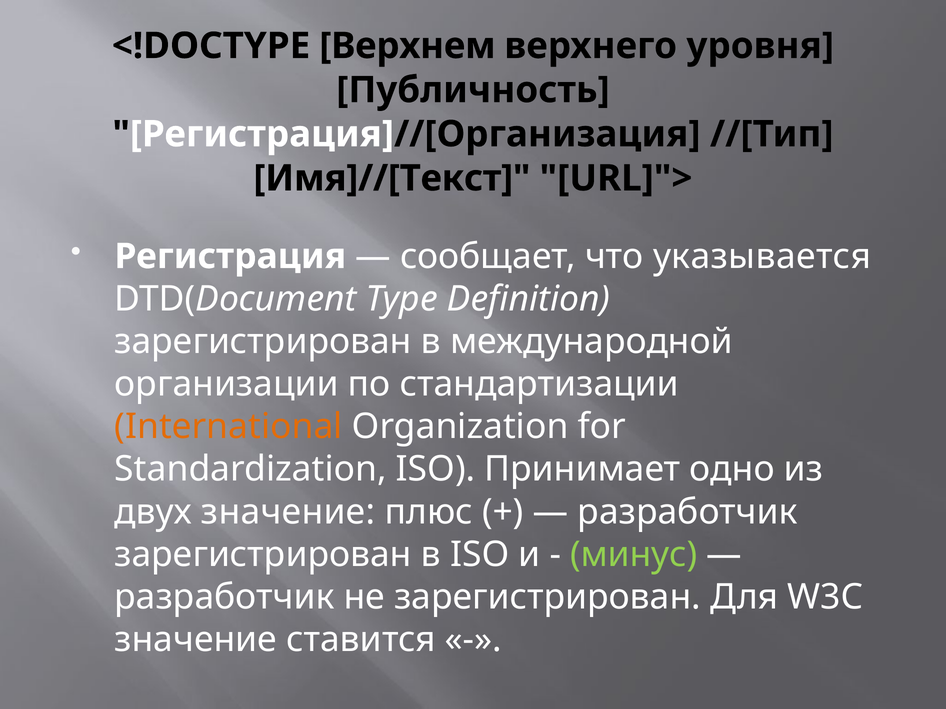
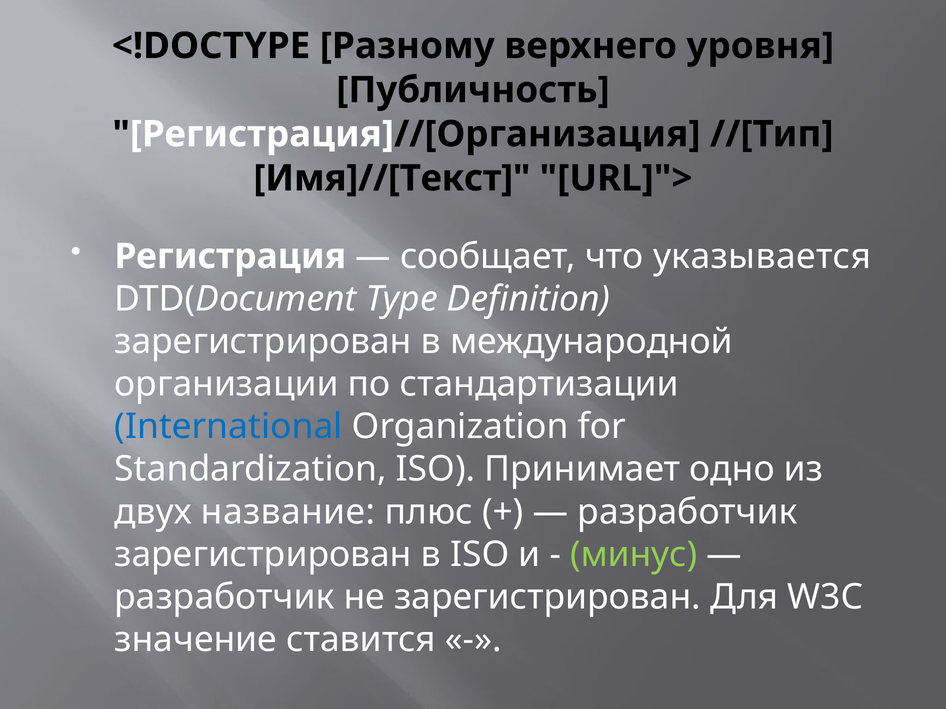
Верхнем: Верхнем -> Разному (407, 46)
International colour: orange -> blue (229, 427)
двух значение: значение -> название (288, 512)
